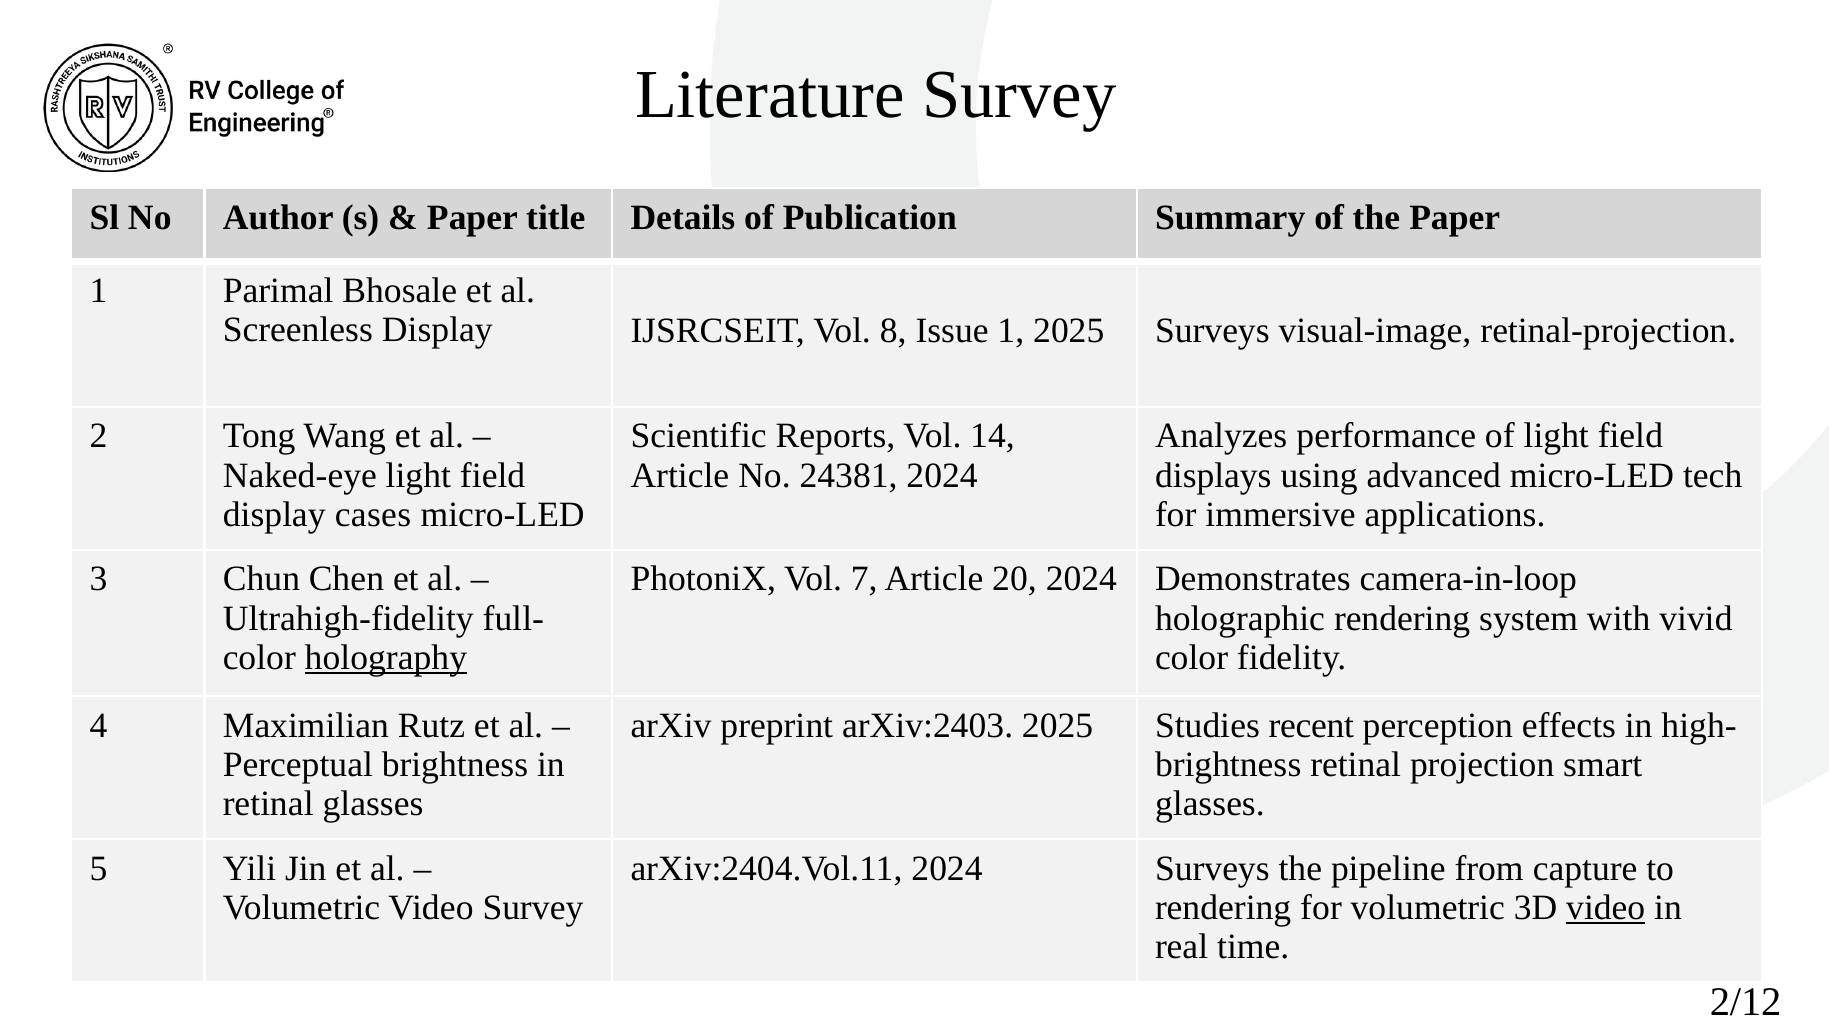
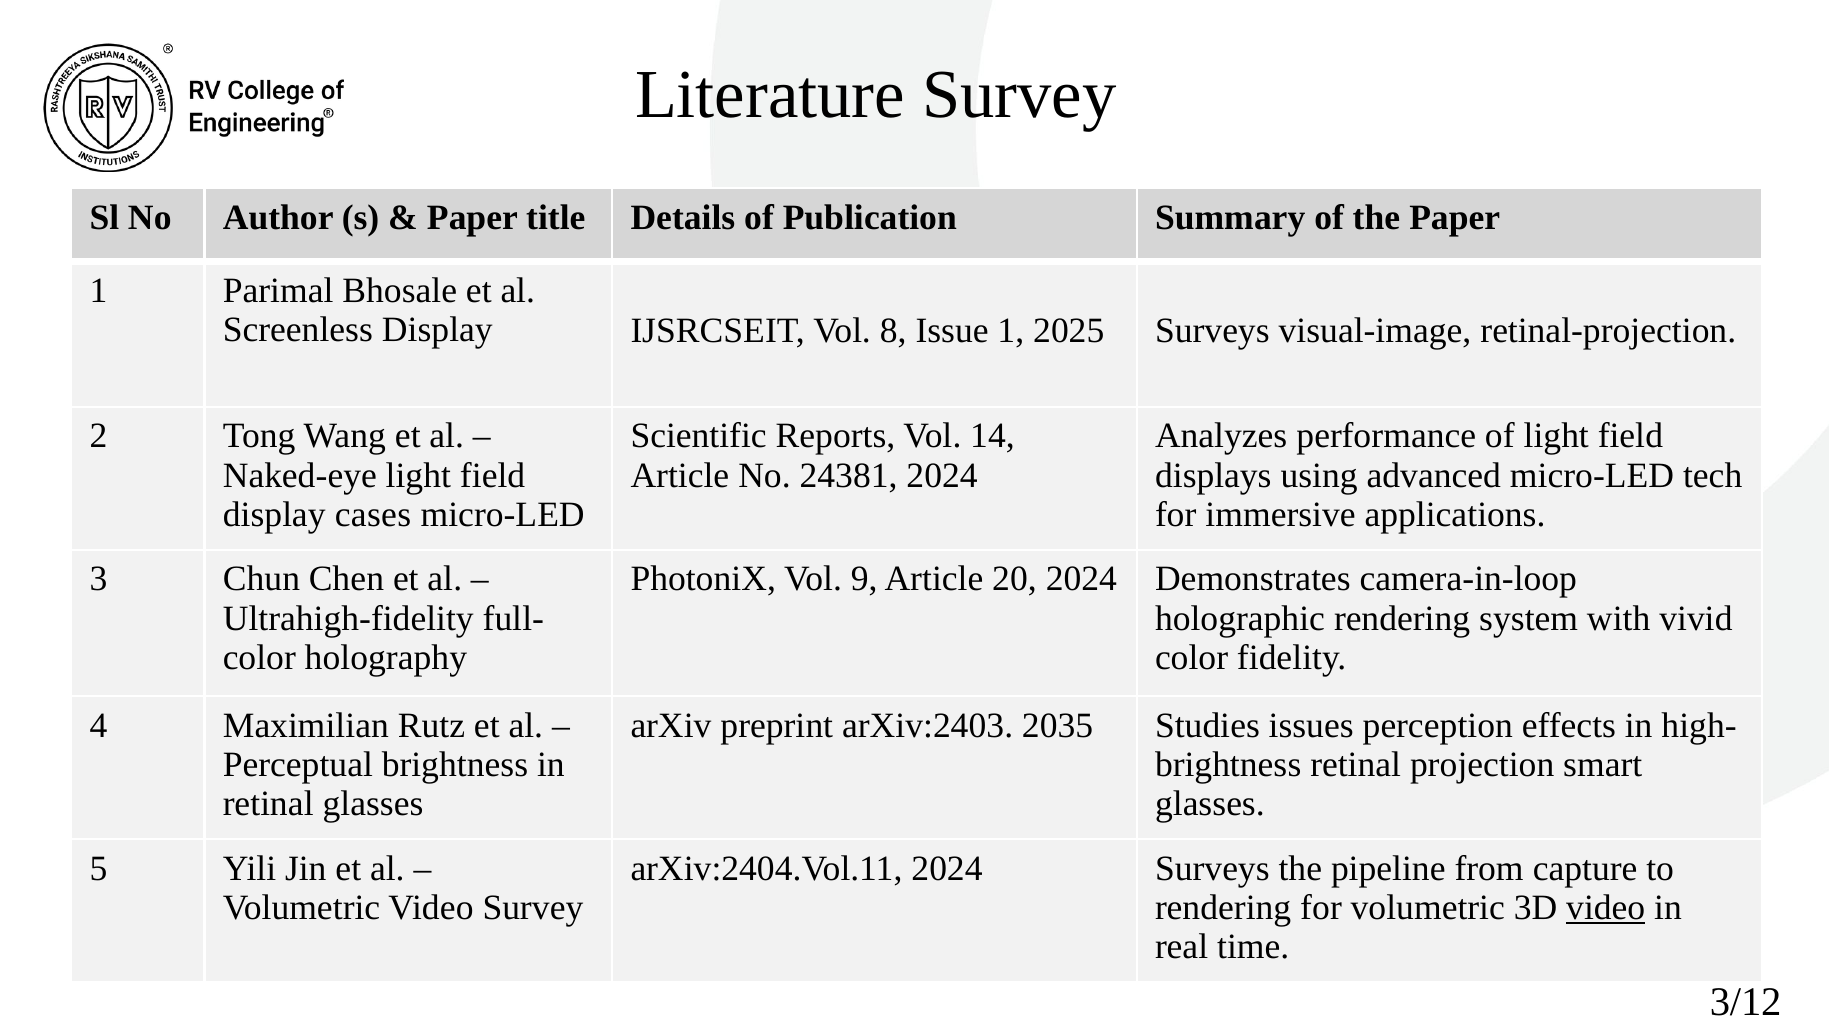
7: 7 -> 9 (864, 579)
holography underline: present -> none (386, 658)
arXiv:2403 2025: 2025 -> 2035 (1058, 725)
recent: recent -> issues (1311, 725)
2/12: 2/12 -> 3/12 (1746, 1002)
